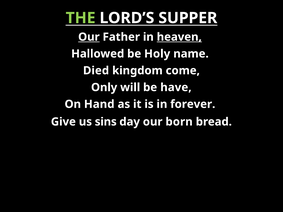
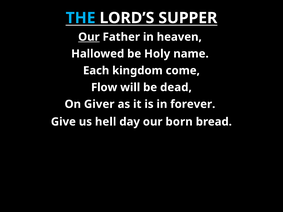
THE colour: light green -> light blue (81, 18)
heaven underline: present -> none (179, 37)
Died: Died -> Each (96, 71)
Only: Only -> Flow (104, 87)
have: have -> dead (176, 87)
Hand: Hand -> Giver (99, 104)
sins: sins -> hell (106, 122)
